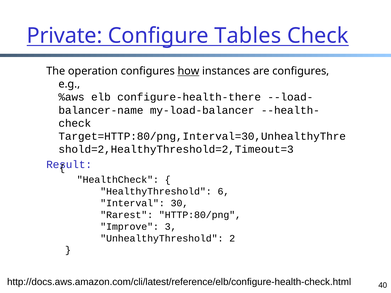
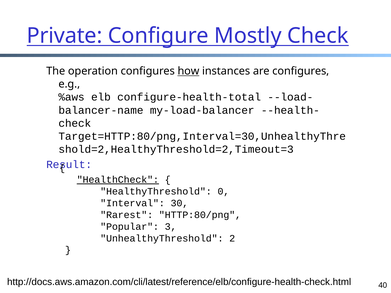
Tables: Tables -> Mostly (248, 36)
configure-health-there: configure-health-there -> configure-health-total (189, 97)
HealthCheck underline: none -> present (118, 180)
6: 6 -> 0 (223, 192)
Improve: Improve -> Popular (130, 227)
